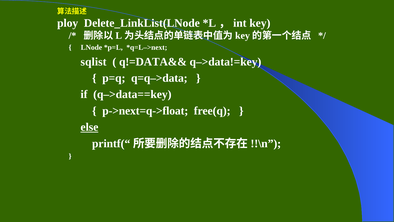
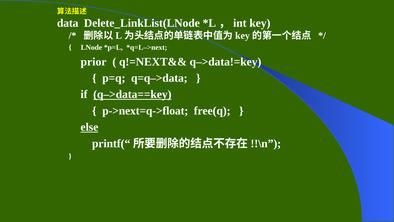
ploy: ploy -> data (68, 23)
sqlist: sqlist -> prior (94, 62)
q!=DATA&&: q!=DATA&& -> q!=NEXT&& (153, 62)
q–>data==key underline: none -> present (132, 94)
